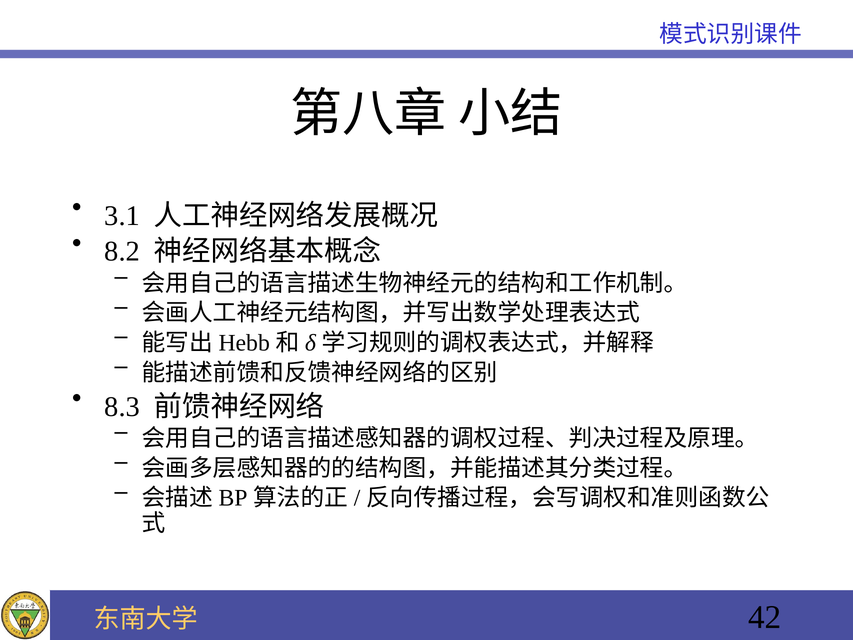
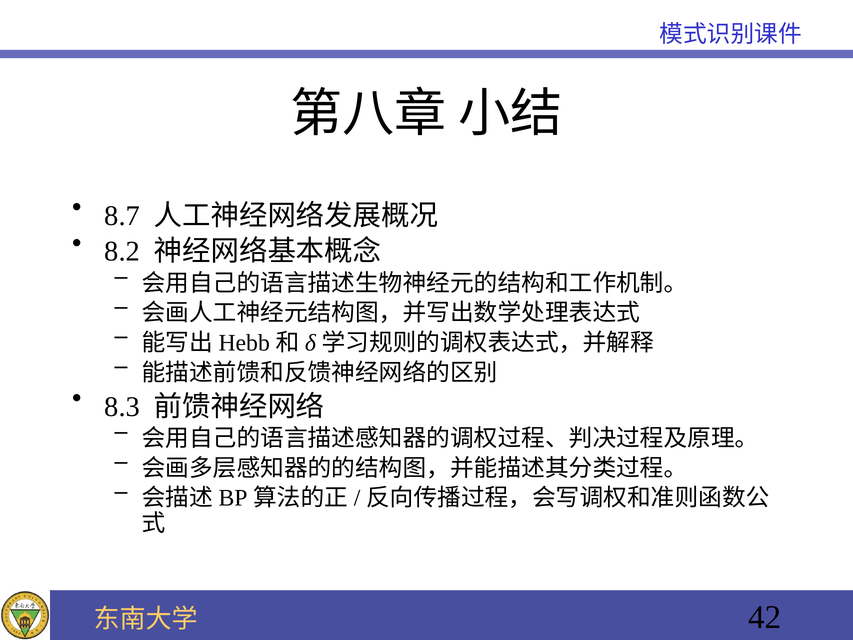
3.1: 3.1 -> 8.7 (122, 216)
